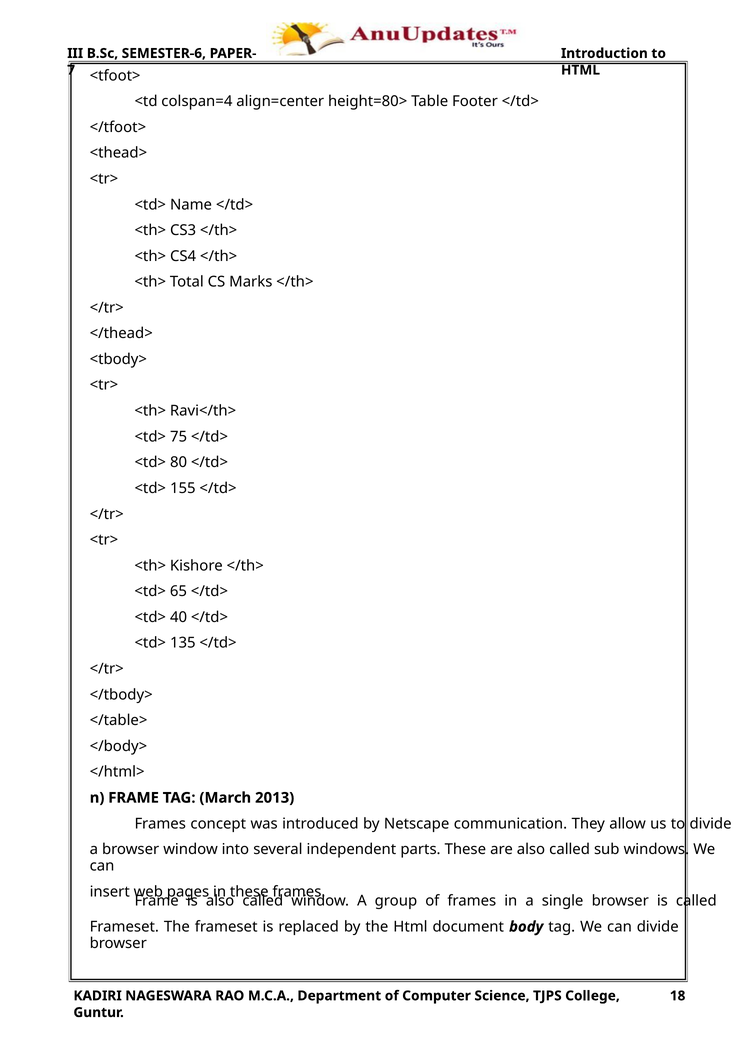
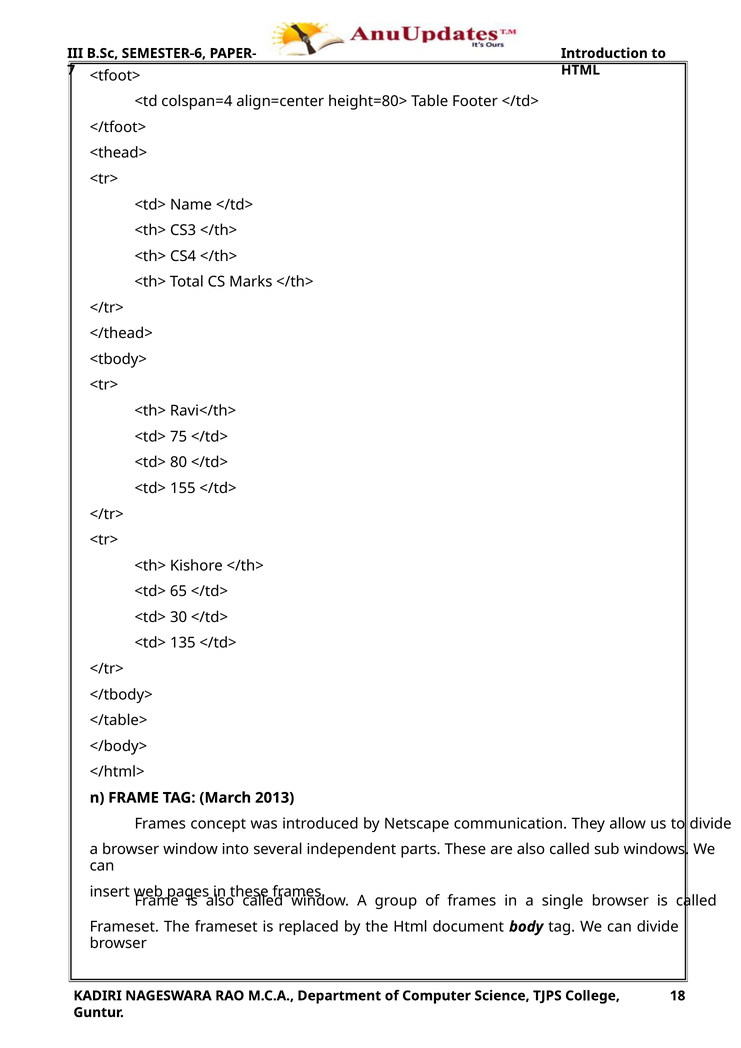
40: 40 -> 30 (179, 617)
